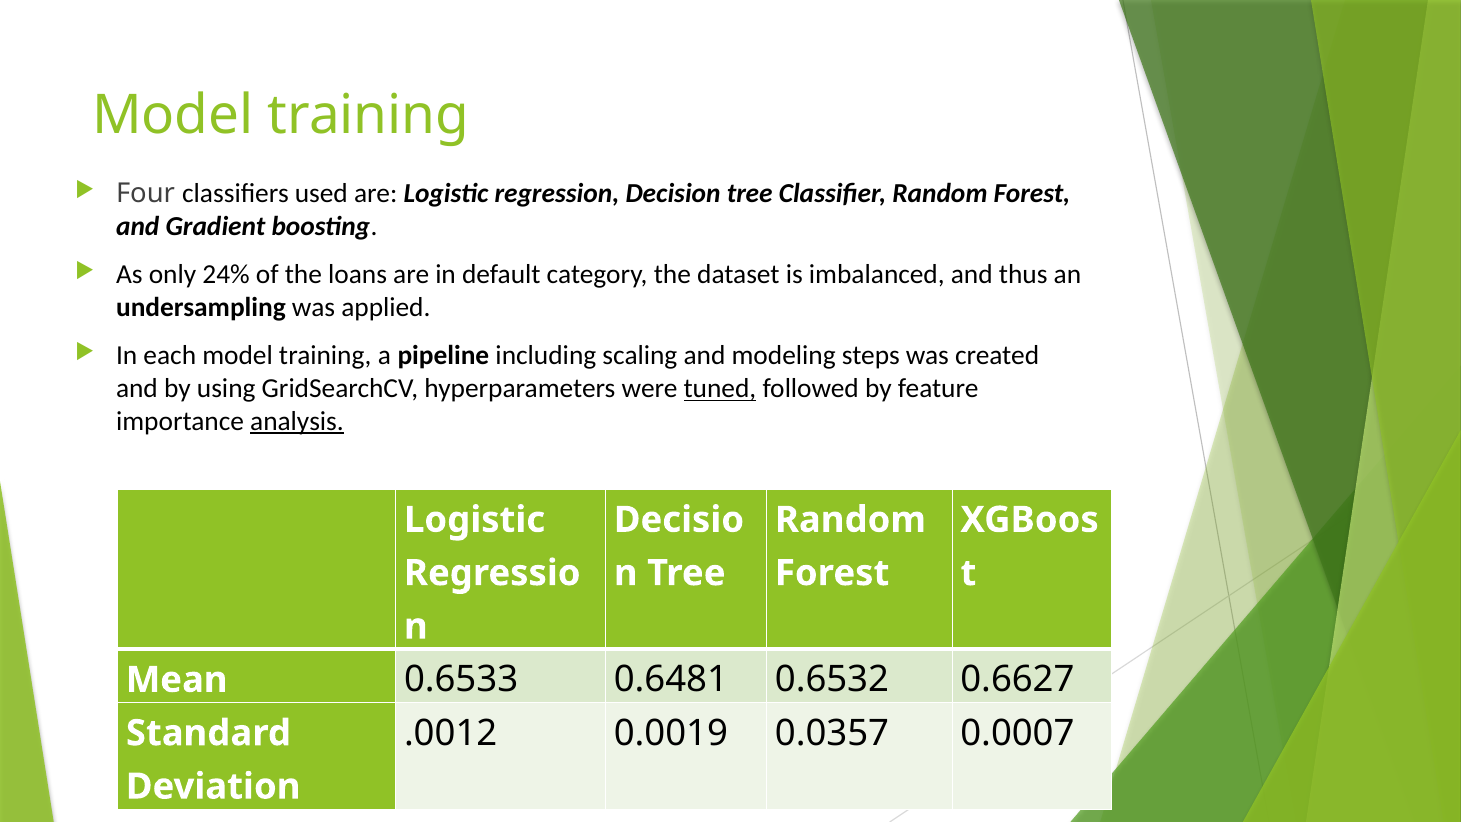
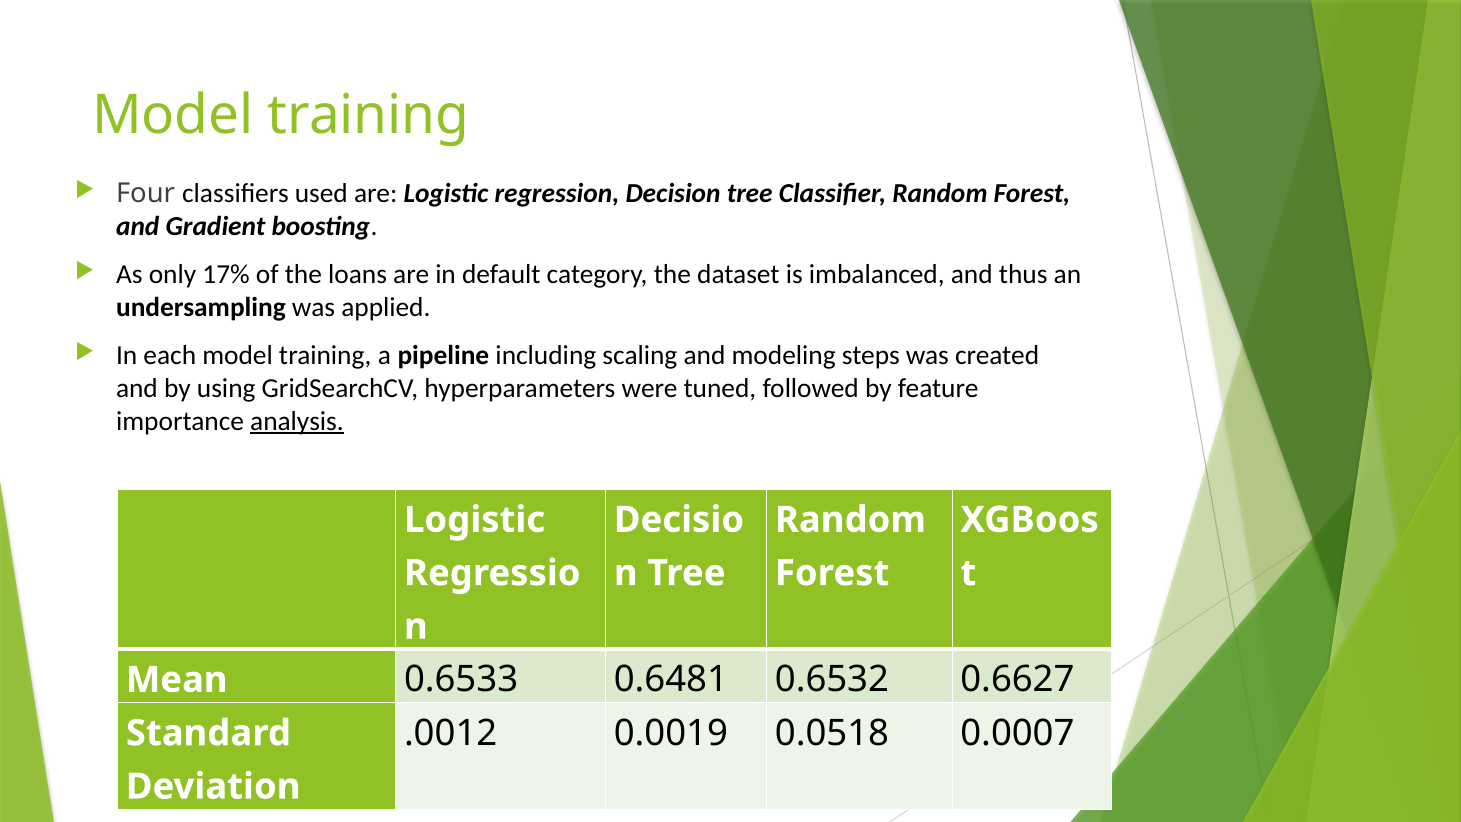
24%: 24% -> 17% (226, 275)
tuned underline: present -> none (720, 389)
0.0357: 0.0357 -> 0.0518 (832, 733)
